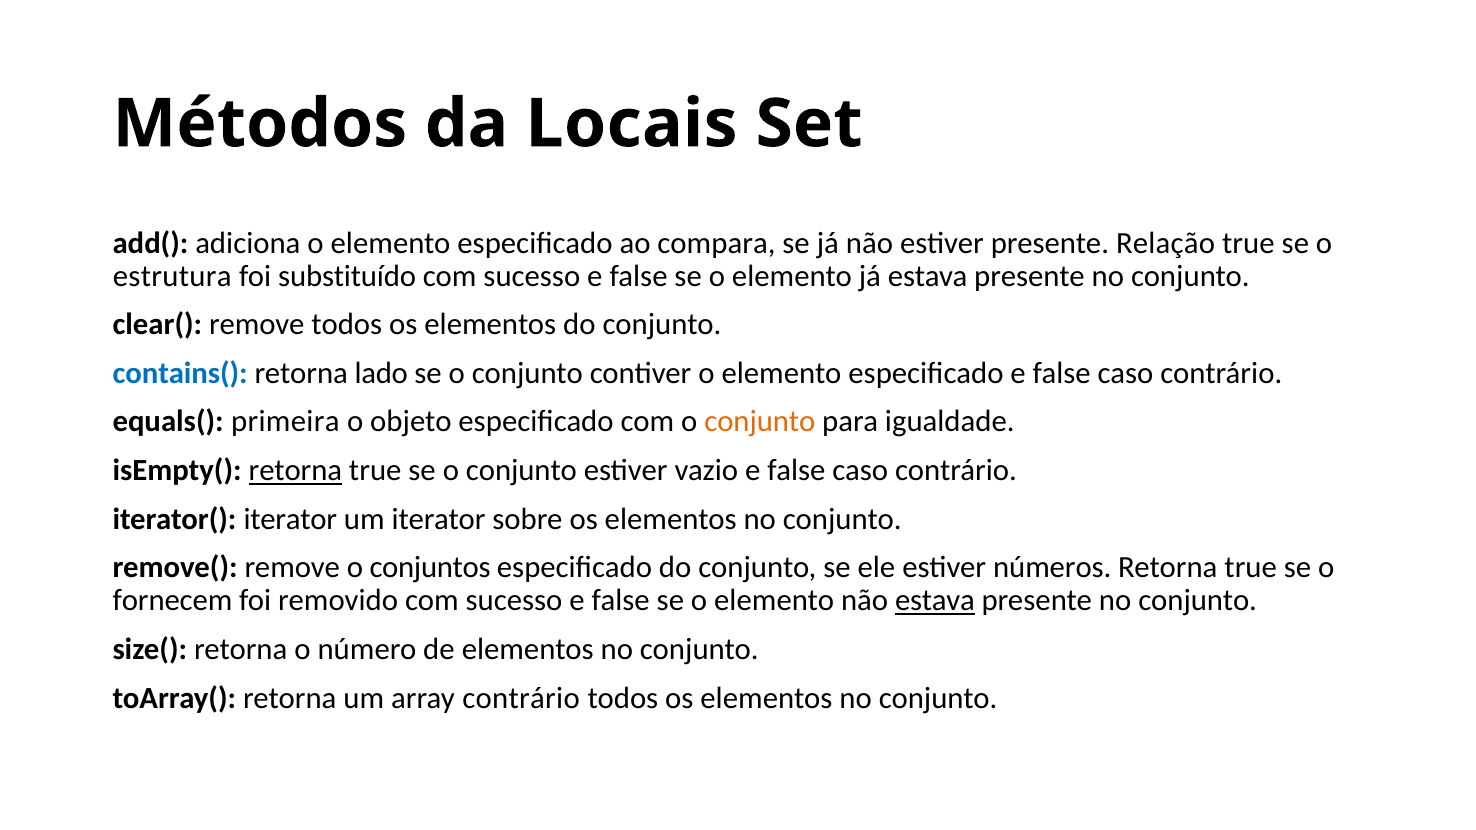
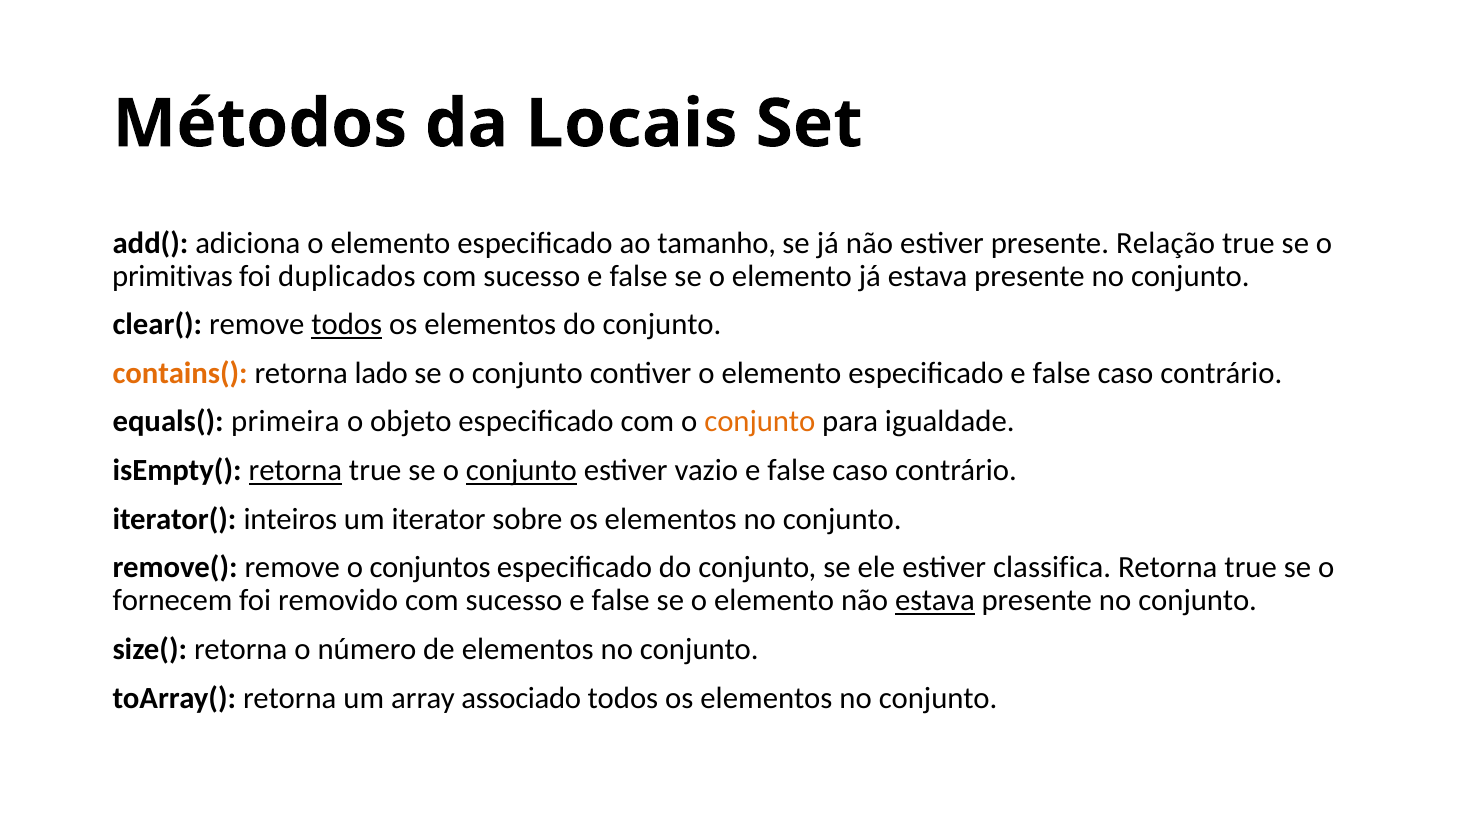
compara: compara -> tamanho (717, 243)
estrutura: estrutura -> primitivas (173, 276)
substituído: substituído -> duplicados (347, 276)
todos underline: none -> present (347, 325)
contains( colour: blue -> orange (180, 373)
conjunto underline: none -> present (521, 471)
iterator( iterator: iterator -> inteiros (290, 519)
números: números -> classifica (1052, 568)
array contrário: contrário -> associado (521, 698)
